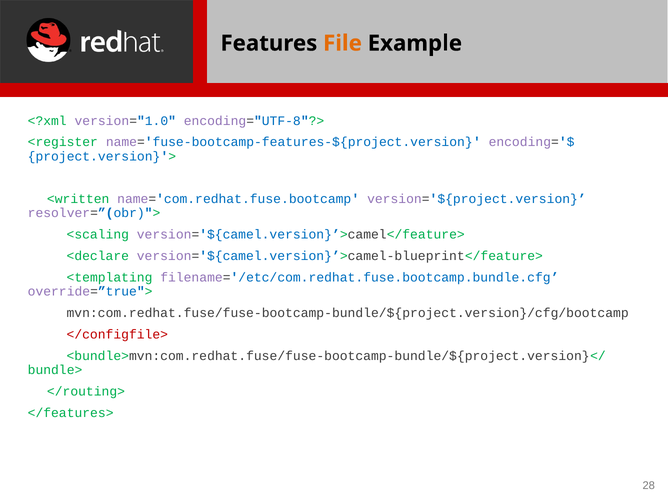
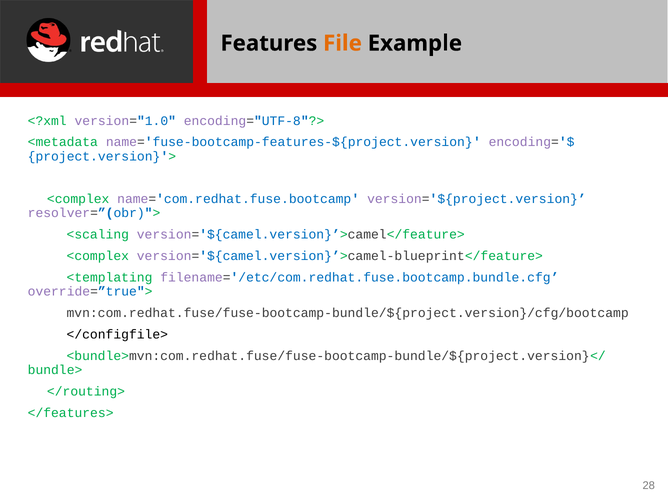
<register: <register -> <metadata (63, 142)
<written: <written -> <complex (78, 199)
<declare: <declare -> <complex (98, 256)
</configfile> colour: red -> black (117, 334)
